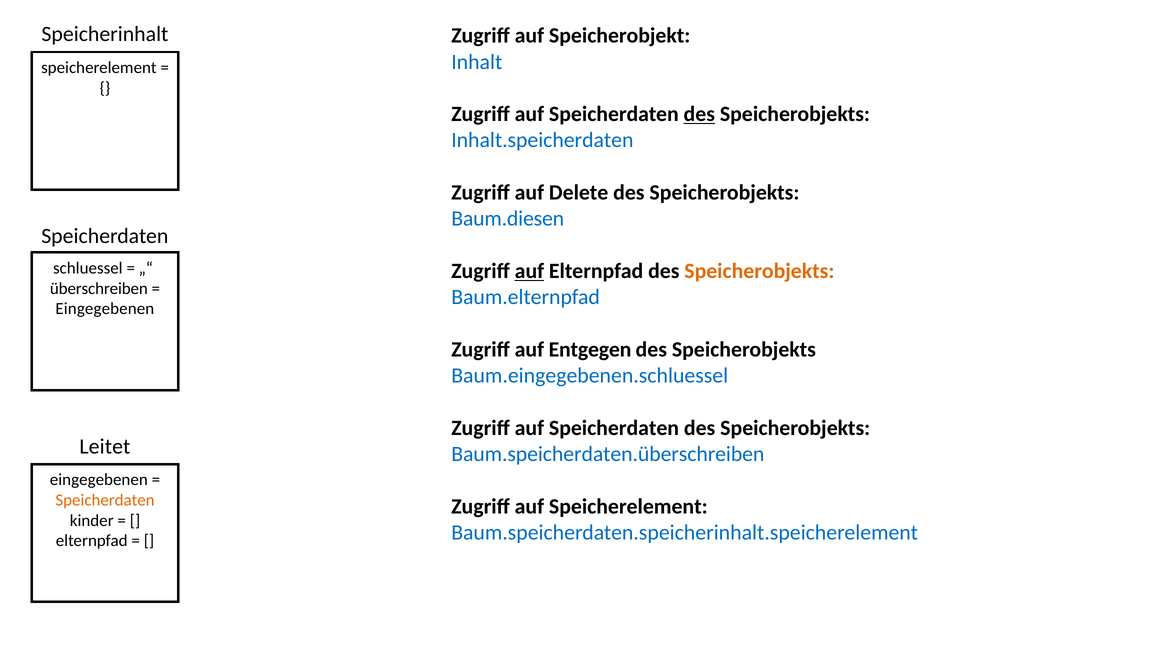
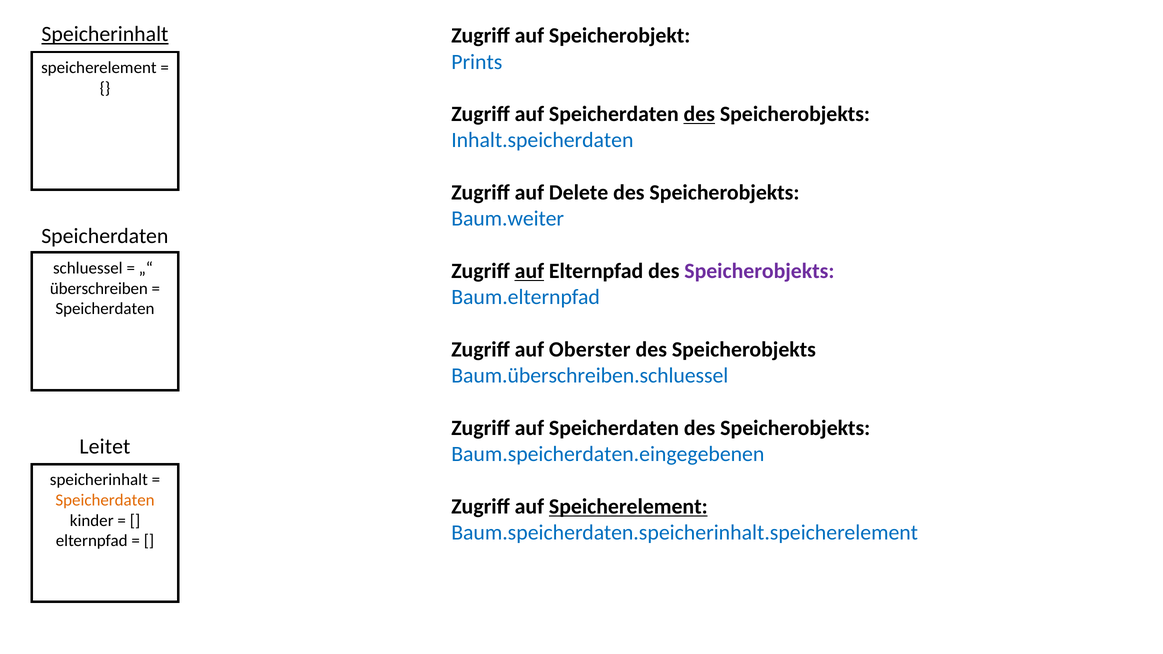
Speicherinhalt underline: none -> present (105, 34)
Inhalt: Inhalt -> Prints (477, 62)
Baum.diesen: Baum.diesen -> Baum.weiter (508, 219)
Speicherobjekts colour: orange -> purple (759, 271)
Eingegebenen: Eingegebenen -> Speicherdaten (105, 309)
Entgegen: Entgegen -> Oberster (590, 350)
Baum.eingegebenen.schluessel: Baum.eingegebenen.schluessel -> Baum.überschreiben.schluessel (590, 376)
Baum.speicherdaten.überschreiben: Baum.speicherdaten.überschreiben -> Baum.speicherdaten.eingegebenen (608, 454)
eingegebenen: eingegebenen -> speicherinhalt (99, 480)
Speicherelement underline: none -> present (628, 507)
